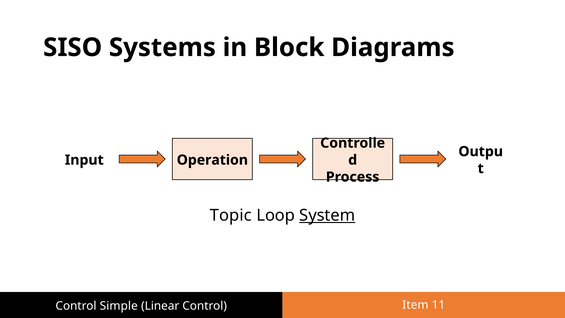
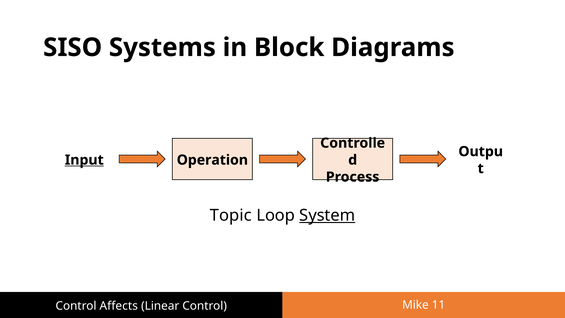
Input underline: none -> present (84, 160)
Simple: Simple -> Affects (119, 306)
Item: Item -> Mike (415, 305)
